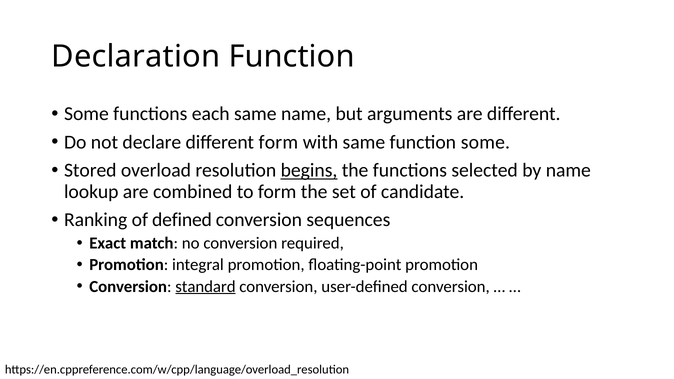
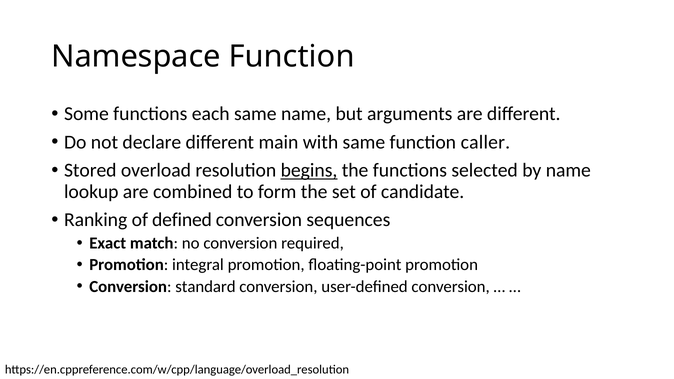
Declaration: Declaration -> Namespace (136, 57)
different form: form -> main (278, 142)
function some: some -> caller (485, 142)
standard underline: present -> none (205, 287)
